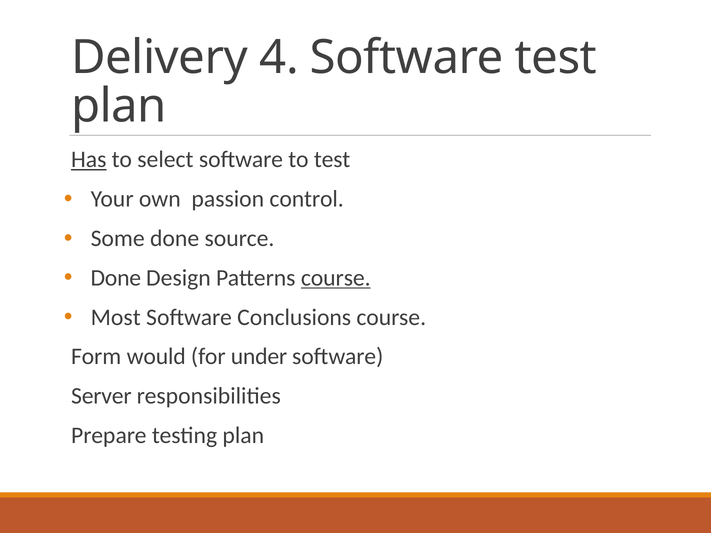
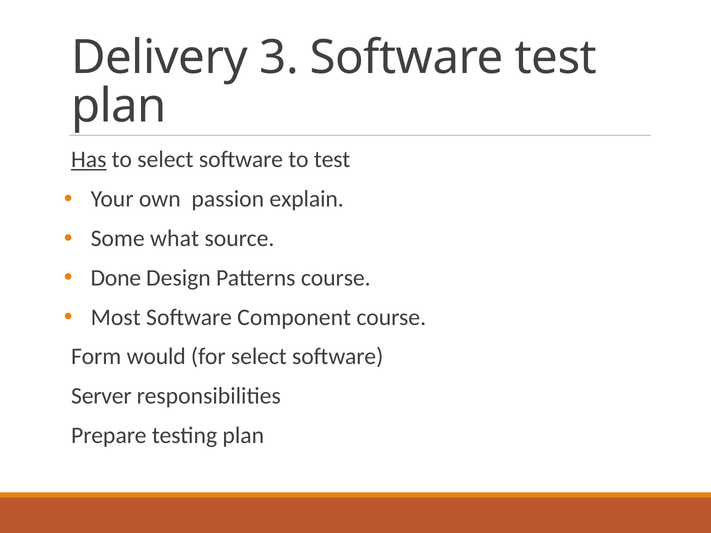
4: 4 -> 3 (279, 58)
control: control -> explain (307, 199)
Some done: done -> what (175, 239)
course underline: present -> none (336, 278)
Conclusions: Conclusions -> Component (294, 317)
for under: under -> select (259, 357)
